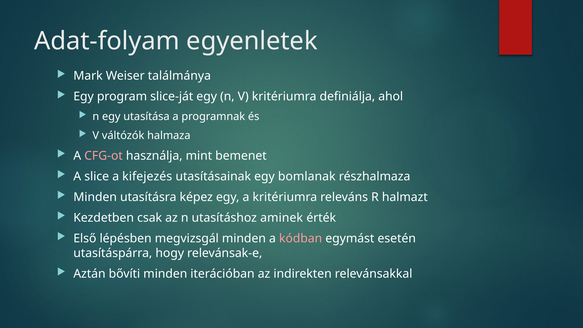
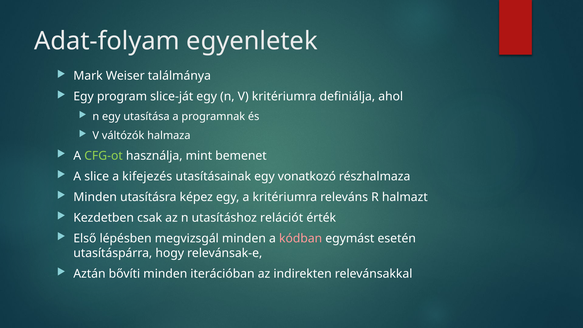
CFG-ot colour: pink -> light green (104, 156)
bomlanak: bomlanak -> vonatkozó (307, 176)
aminek: aminek -> relációt (282, 218)
